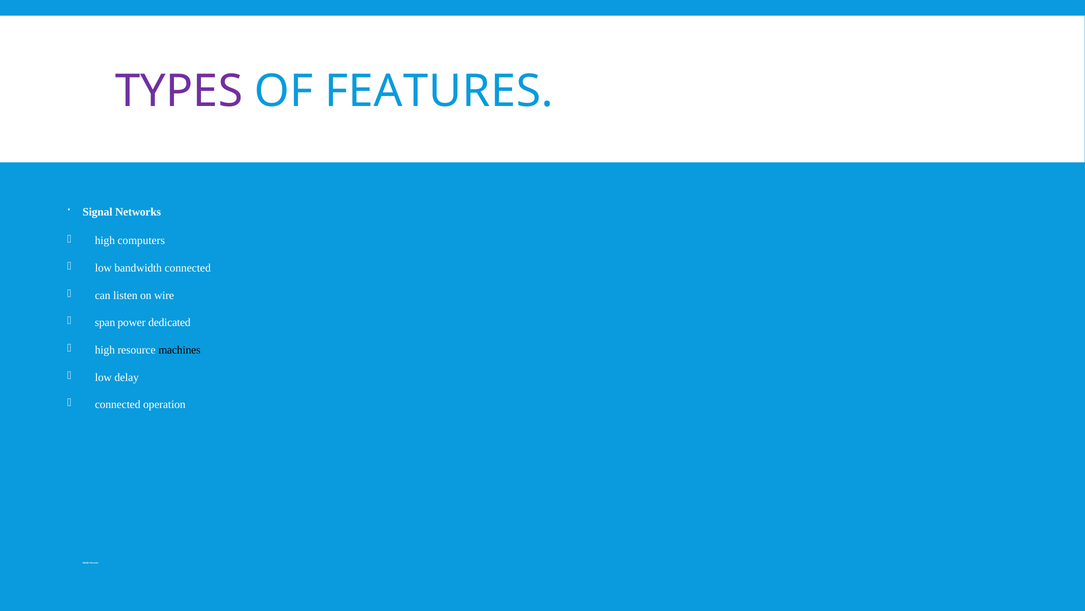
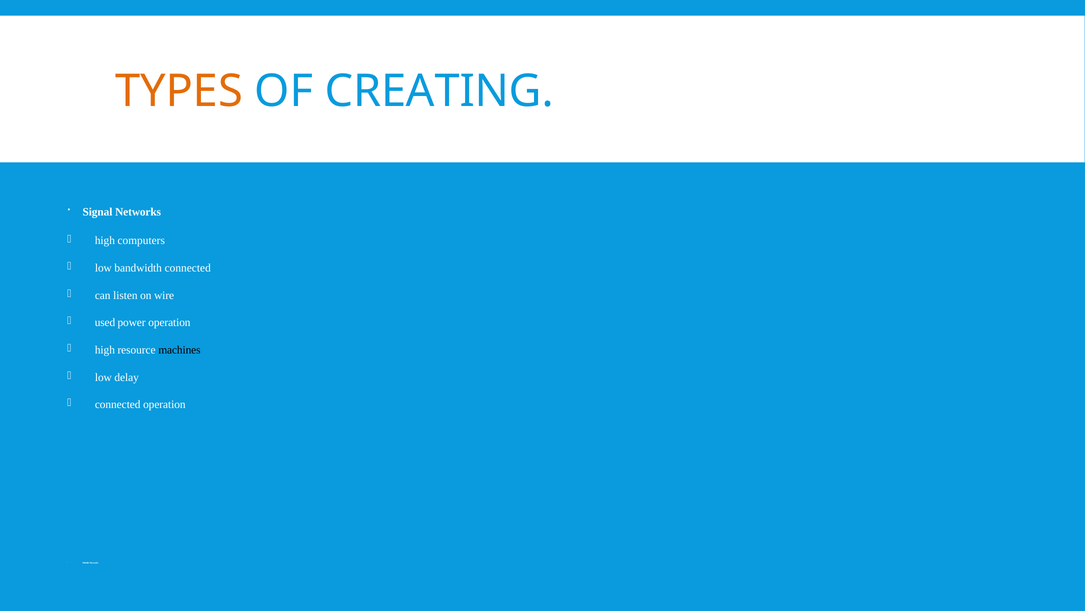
TYPES colour: purple -> orange (179, 91)
FEATURES: FEATURES -> CREATING (439, 91)
span: span -> used (105, 322)
power dedicated: dedicated -> operation (169, 322)
